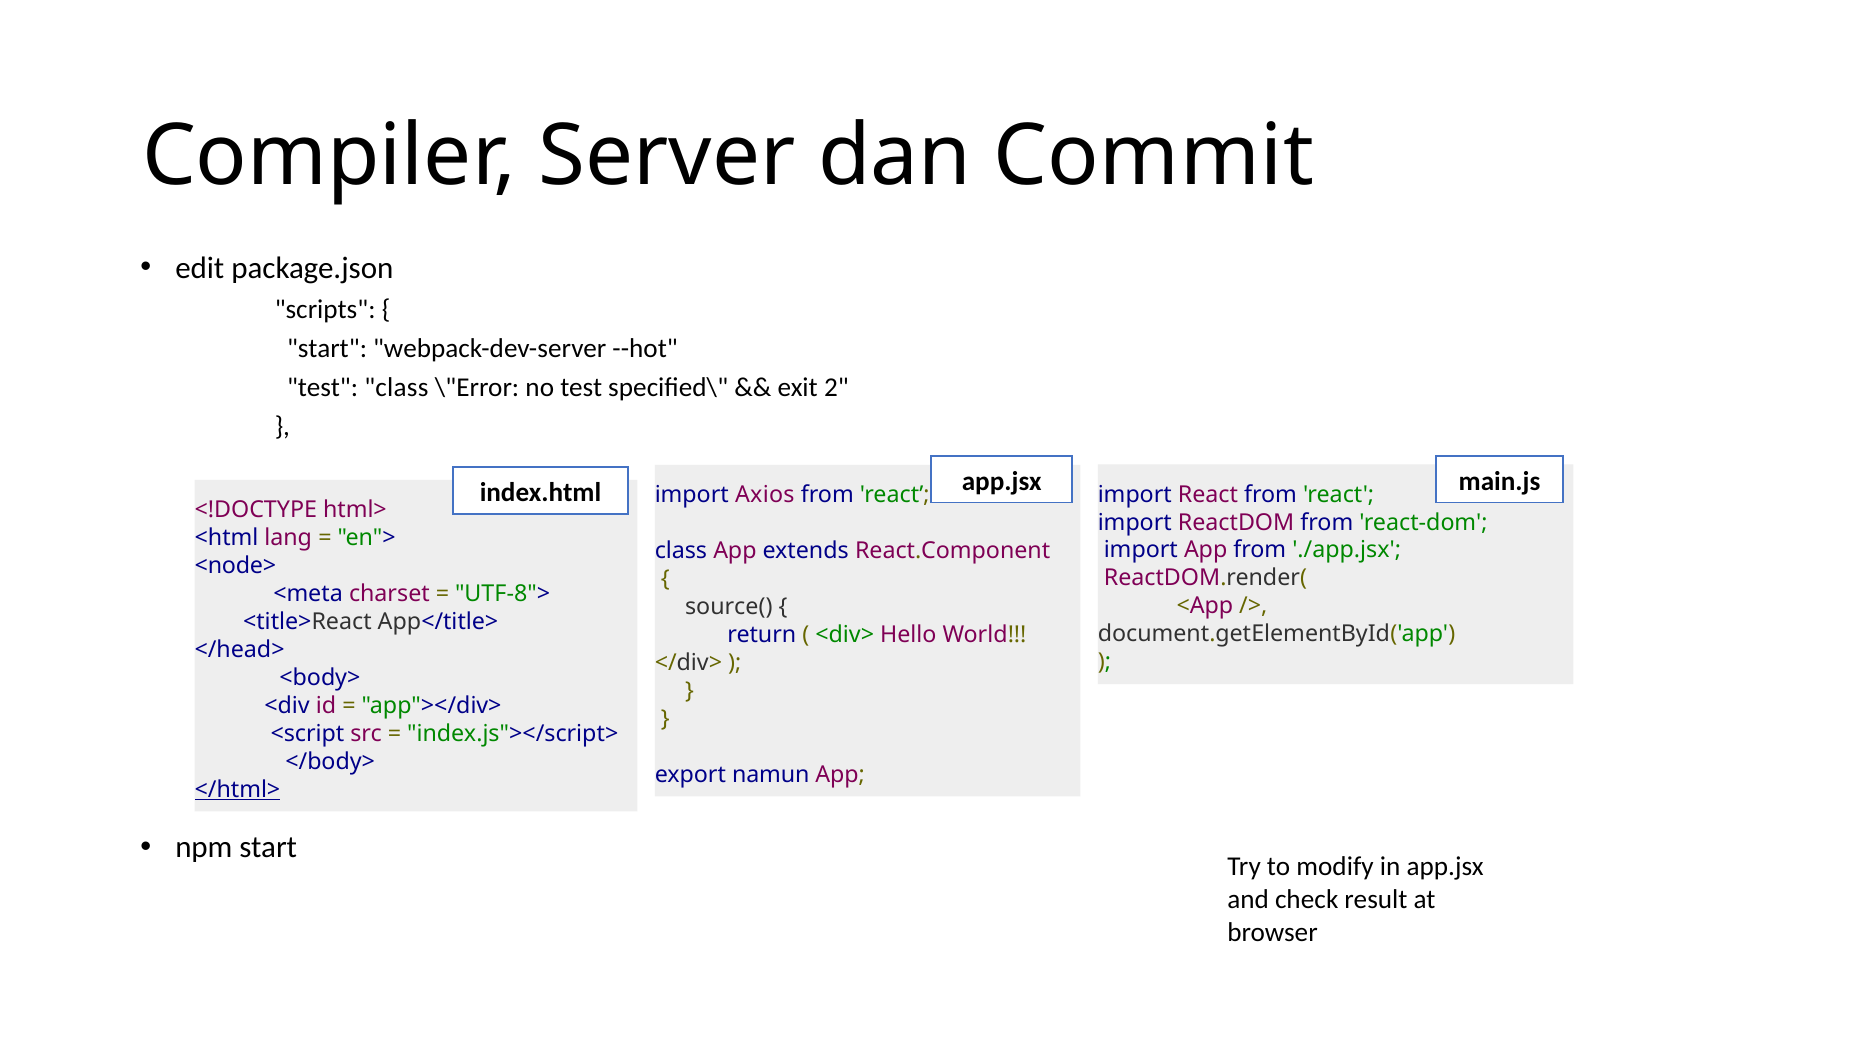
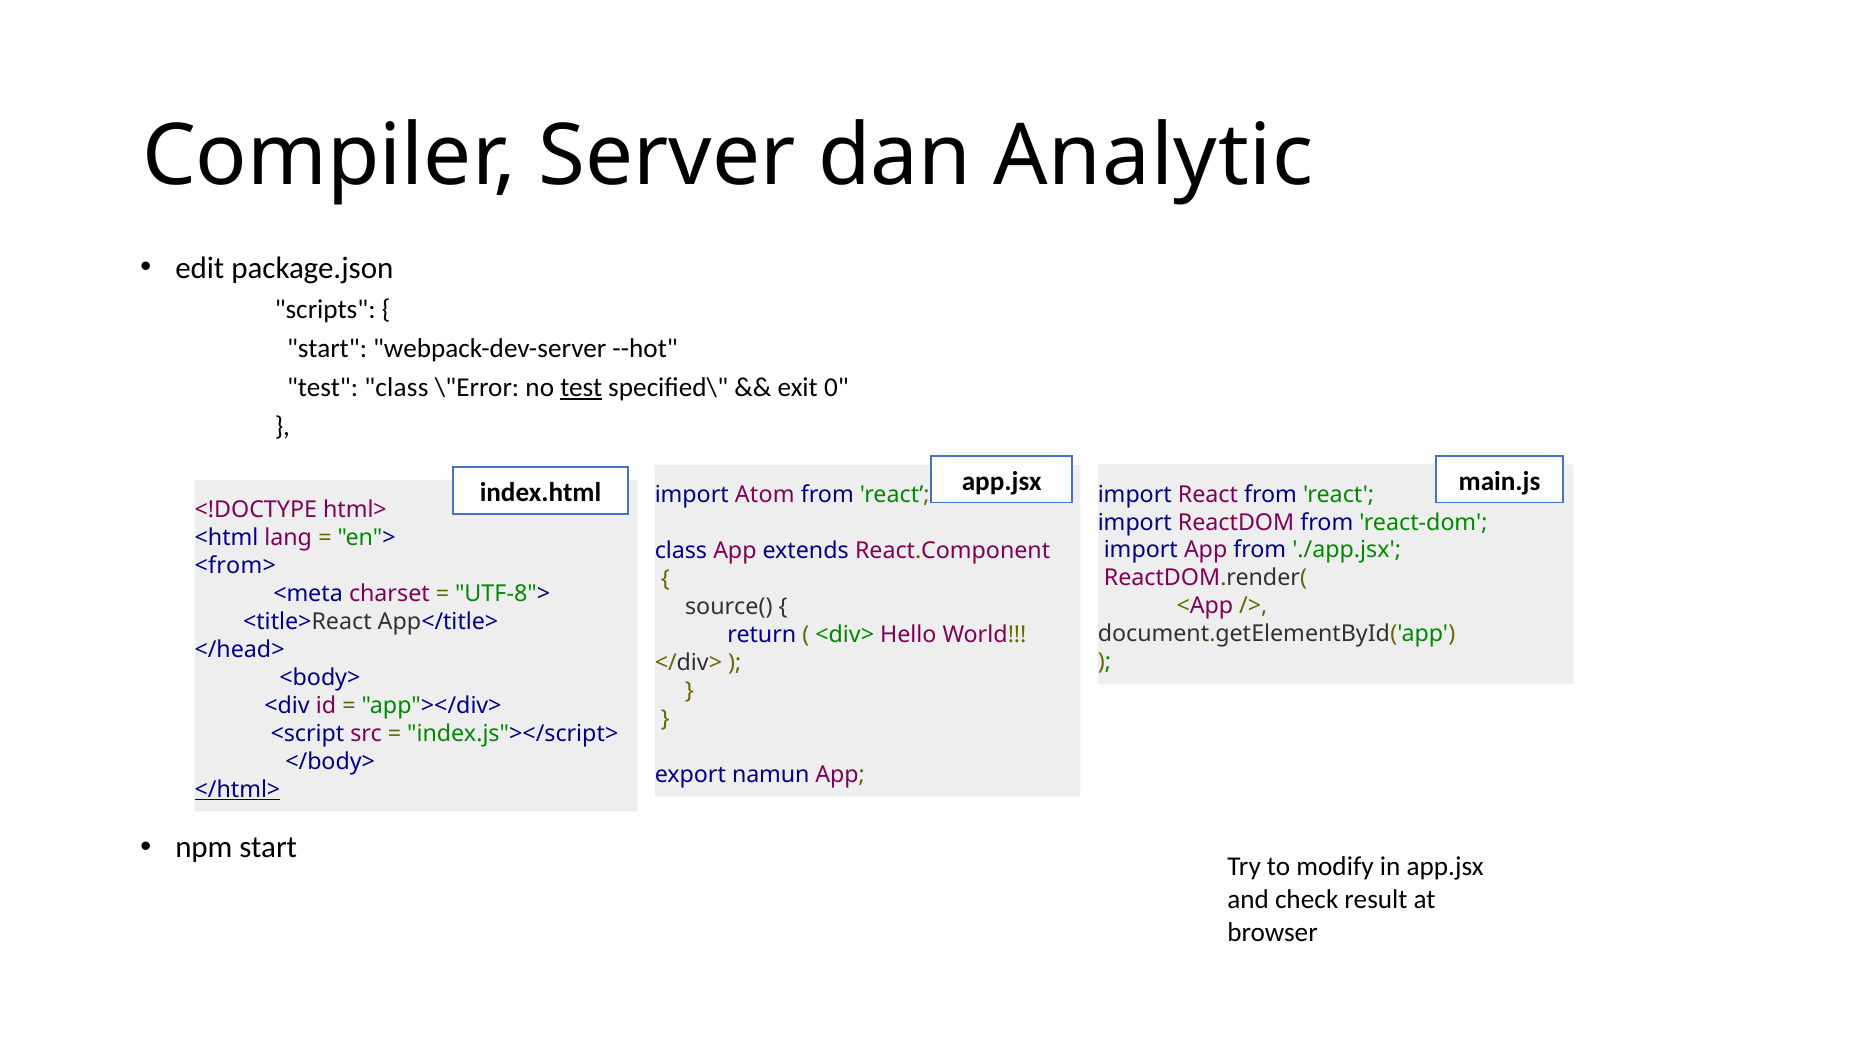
Commit: Commit -> Analytic (1153, 156)
test underline: none -> present (581, 387)
2: 2 -> 0 (836, 387)
Axios: Axios -> Atom (765, 495)
<node>: <node> -> <from> (235, 566)
